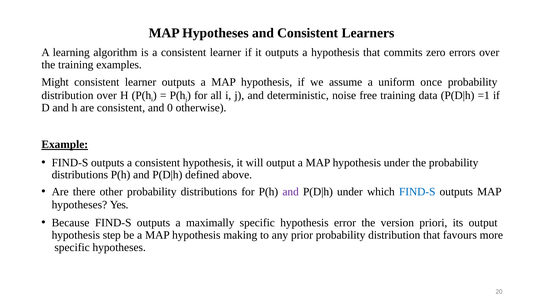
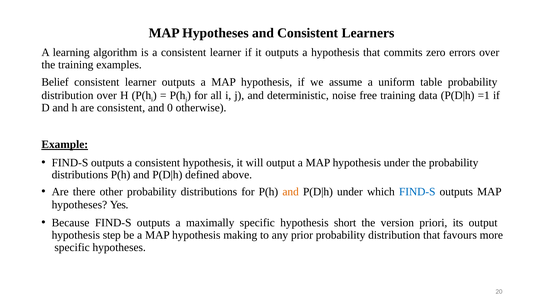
Might: Might -> Belief (55, 82)
once: once -> table (431, 82)
and colour: purple -> orange (291, 192)
error: error -> short (345, 223)
